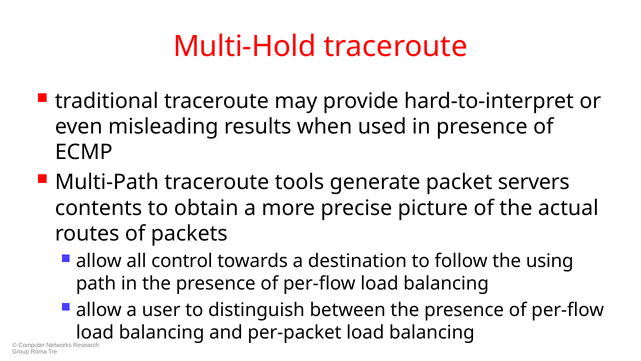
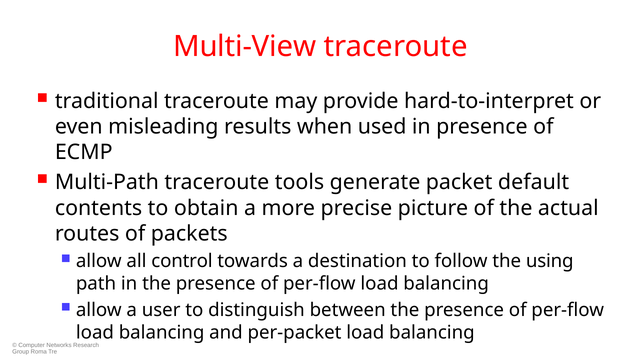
Multi-Hold: Multi-Hold -> Multi-View (245, 47)
servers: servers -> default (534, 182)
